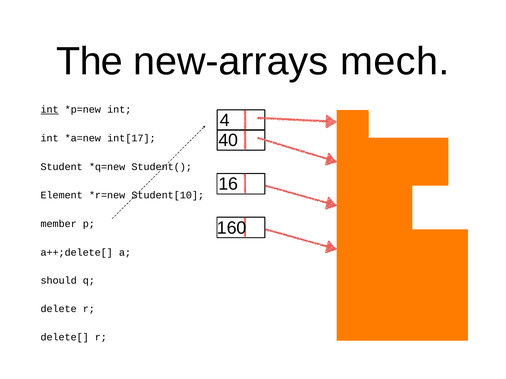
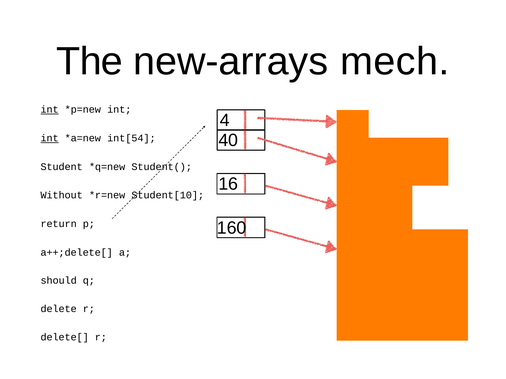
int underline: none -> present (50, 138)
int[17: int[17 -> int[54 (131, 138)
Element: Element -> Without (62, 195)
member: member -> return (59, 224)
